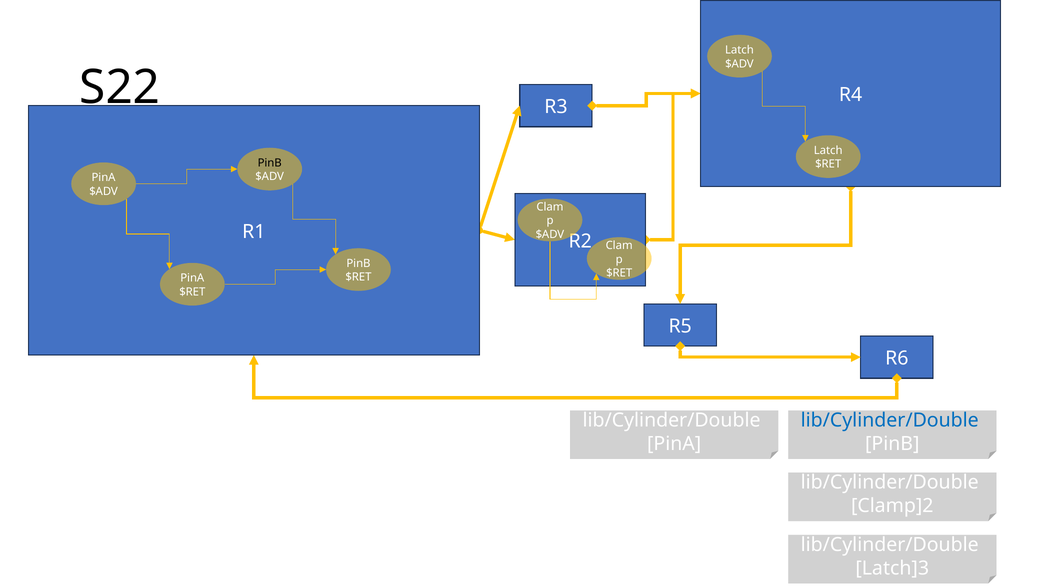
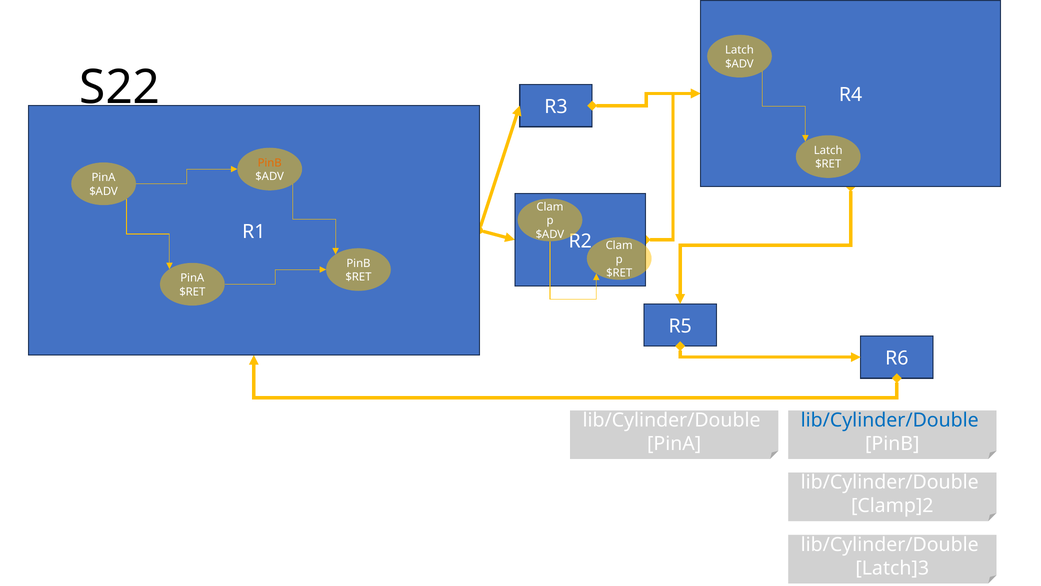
PinB colour: black -> orange (270, 163)
